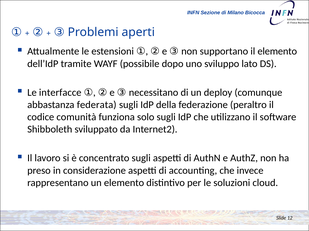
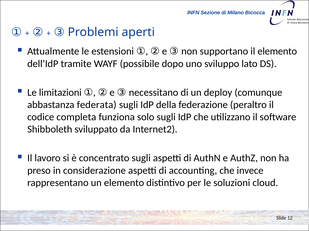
interfacce: interfacce -> limitazioni (60, 93)
comunità: comunità -> completa (76, 117)
